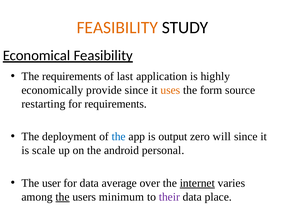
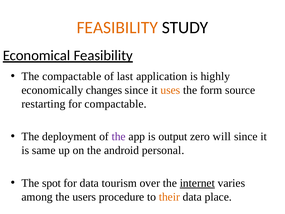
The requirements: requirements -> compactable (72, 76)
provide: provide -> changes (104, 90)
for requirements: requirements -> compactable (116, 104)
the colour: blue -> purple (119, 136)
scale: scale -> same (44, 150)
user: user -> spot (51, 183)
average: average -> tourism (119, 183)
the underline: present -> none (63, 197)
minimum: minimum -> procedure (122, 197)
their colour: purple -> orange (169, 197)
